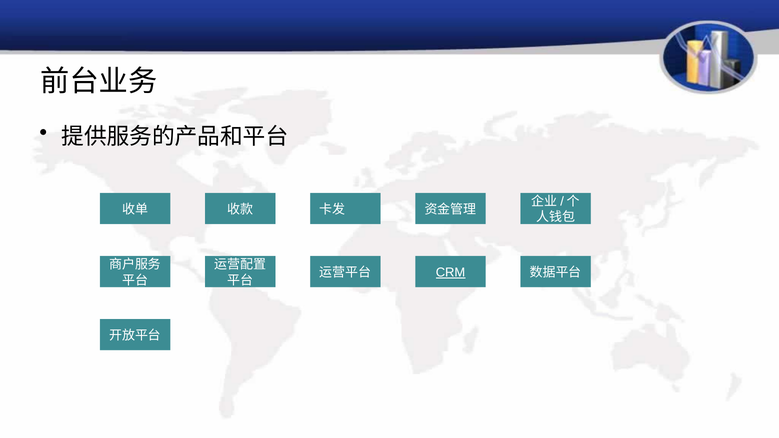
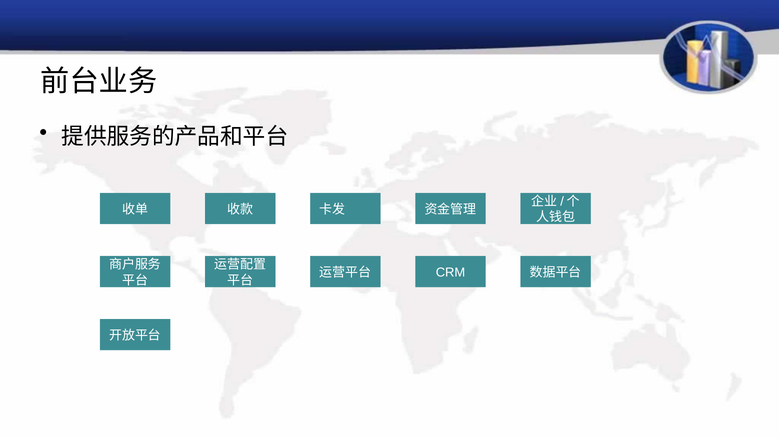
CRM underline: present -> none (451, 273)
